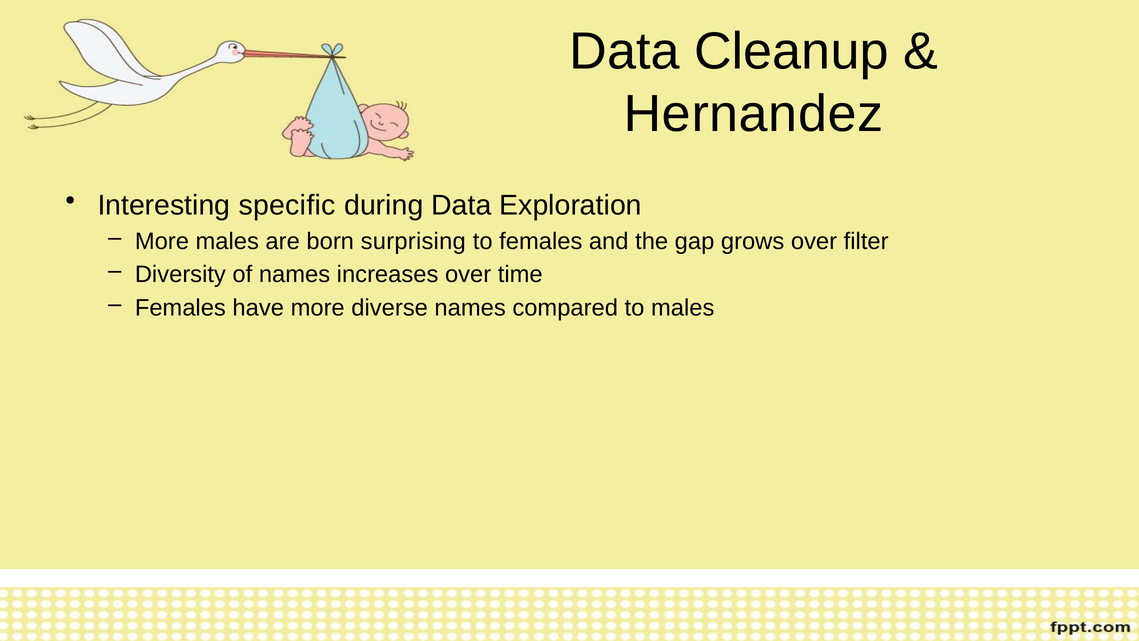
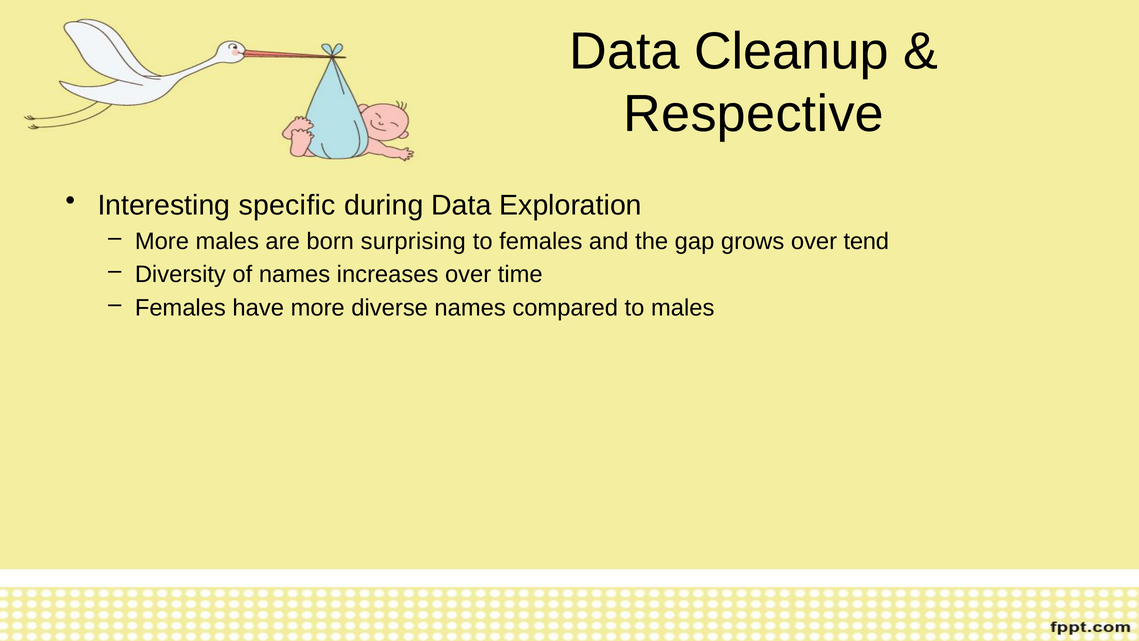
Hernandez: Hernandez -> Respective (754, 114)
filter: filter -> tend (866, 241)
